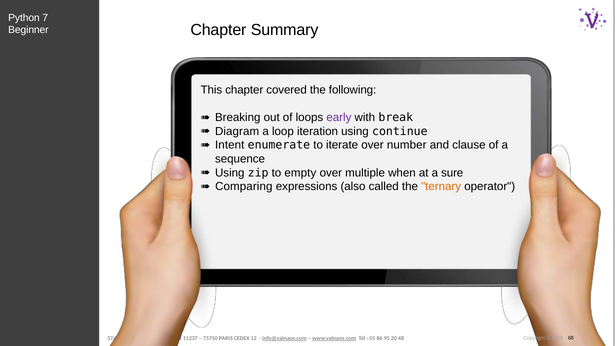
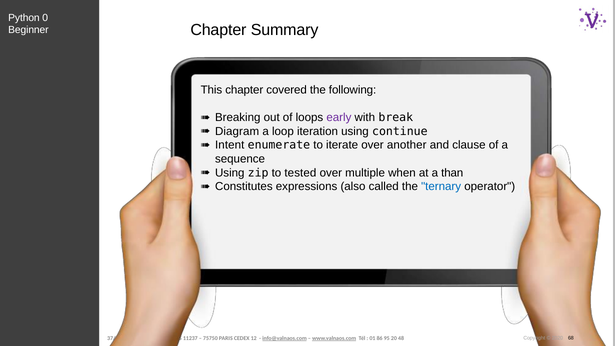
7: 7 -> 0 (45, 18)
number: number -> another (407, 145)
empty: empty -> tested (300, 173)
sure: sure -> than (452, 173)
Comparing: Comparing -> Constitutes (244, 187)
ternary colour: orange -> blue (441, 187)
